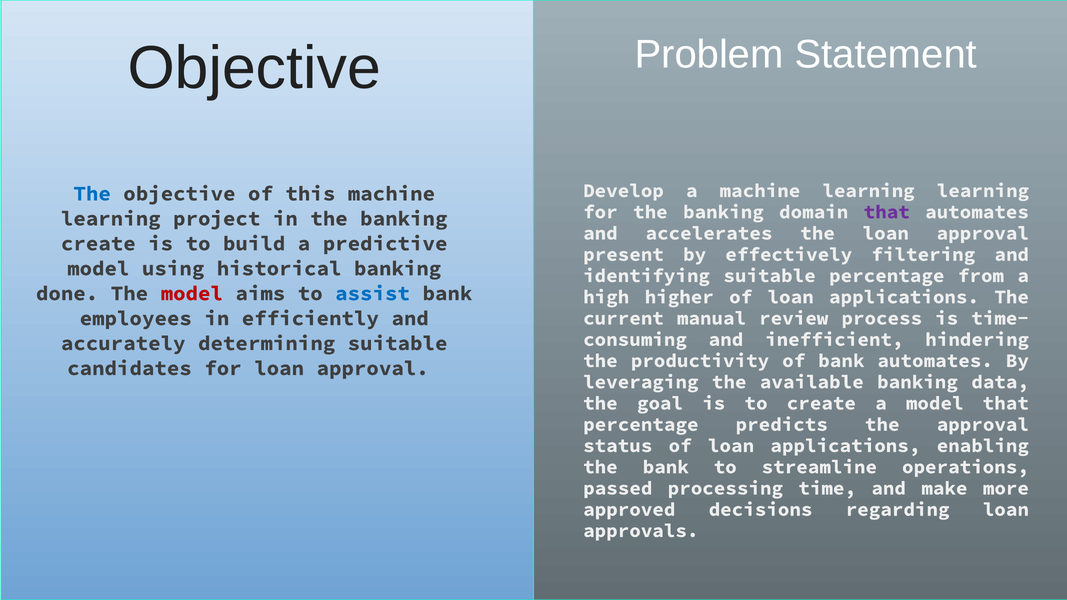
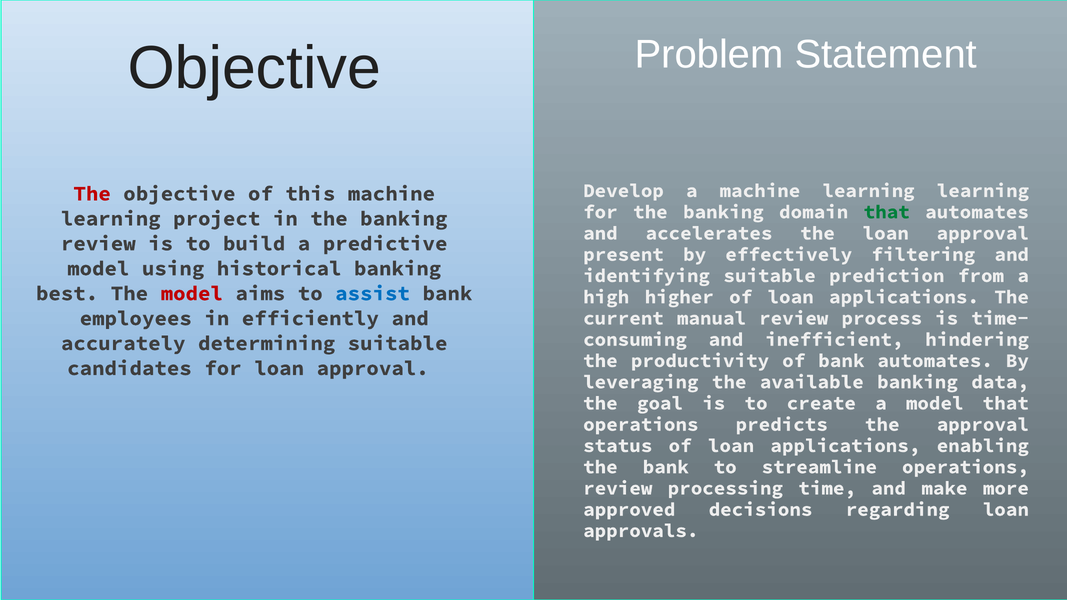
The colour: blue -> red (92, 194)
that colour: purple -> green (887, 212)
create: create -> review (98, 244)
suitable percentage: percentage -> prediction (887, 276)
done: done -> best (67, 293)
percentage: percentage -> operations (641, 425)
passed: passed -> review (618, 488)
